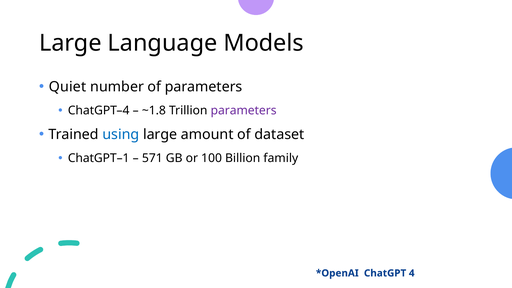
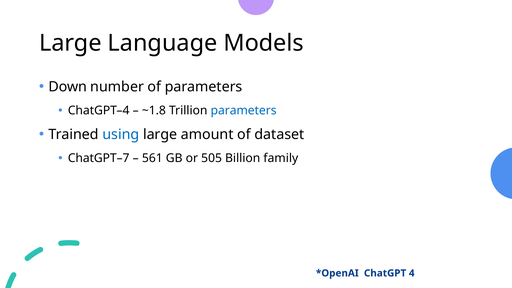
Quiet: Quiet -> Down (68, 87)
parameters colour: purple -> blue (244, 111)
ChatGPT–1: ChatGPT–1 -> ChatGPT–7 (99, 158)
571: 571 -> 561 (152, 158)
100: 100 -> 505 (212, 158)
